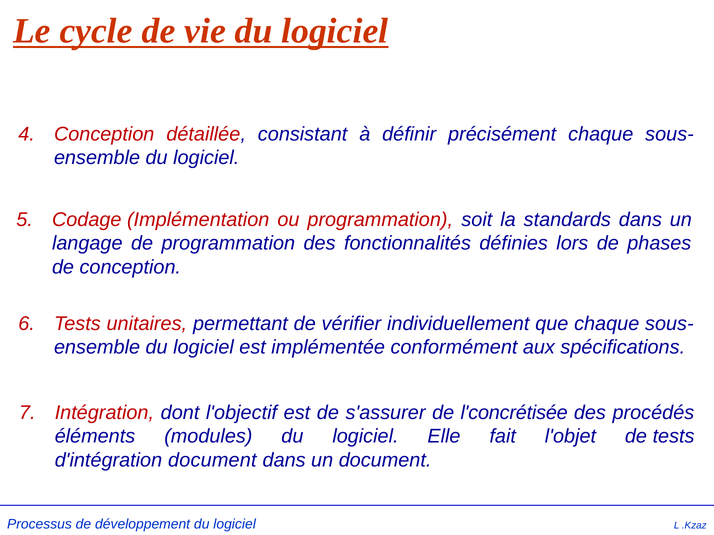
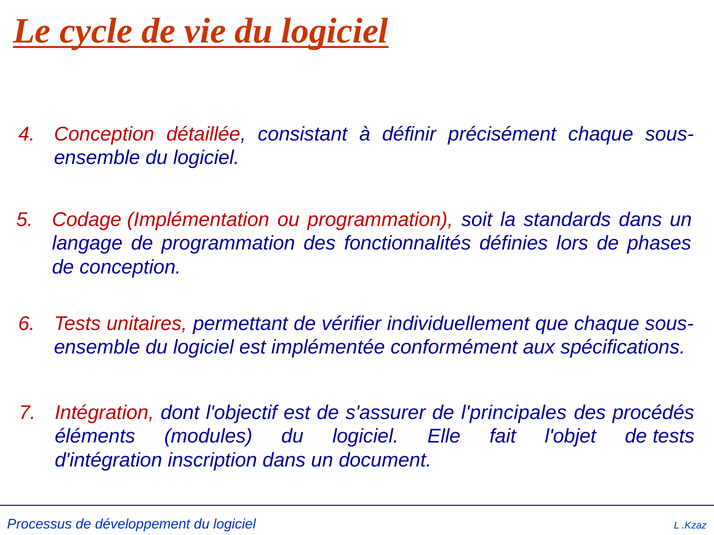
l'concrétisée: l'concrétisée -> l'principales (514, 413)
d'intégration document: document -> inscription (212, 461)
